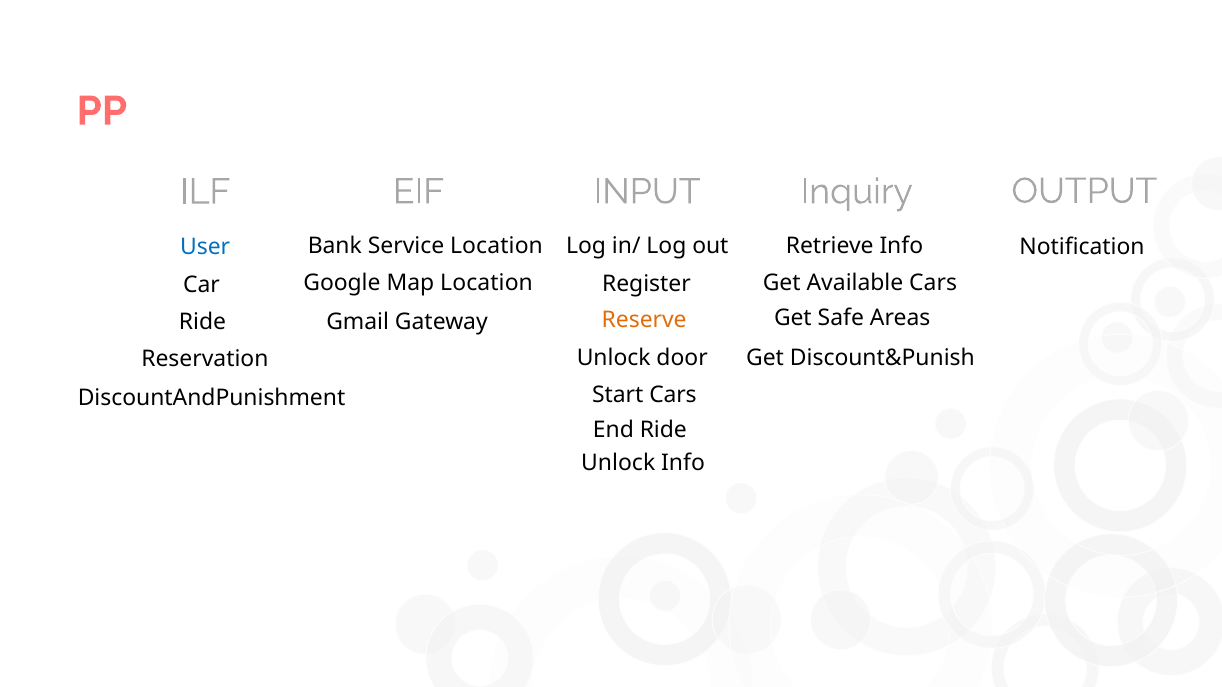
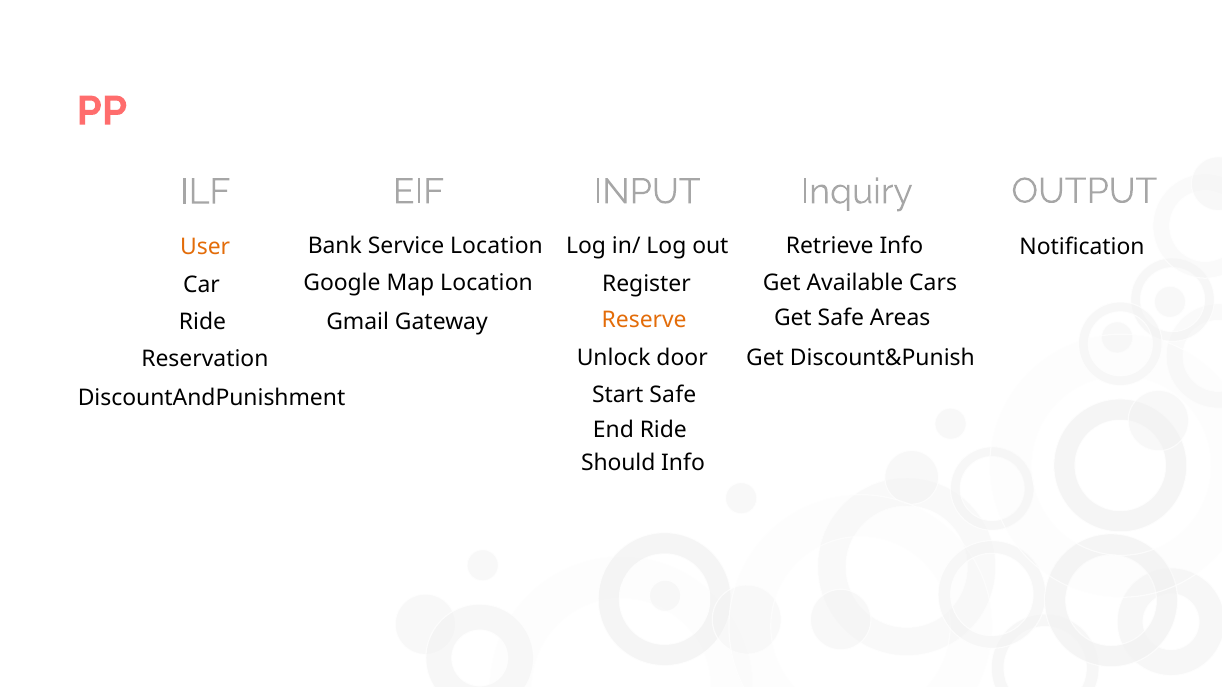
User colour: blue -> orange (205, 247)
Start Cars: Cars -> Safe (673, 395)
Unlock: Unlock -> Should (618, 463)
